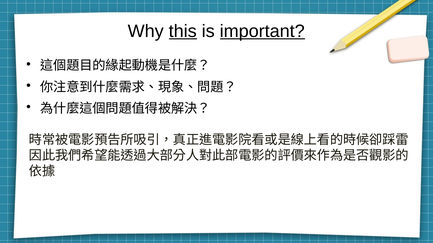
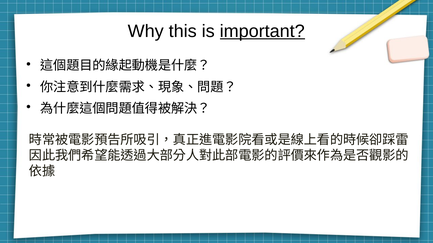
this underline: present -> none (183, 31)
